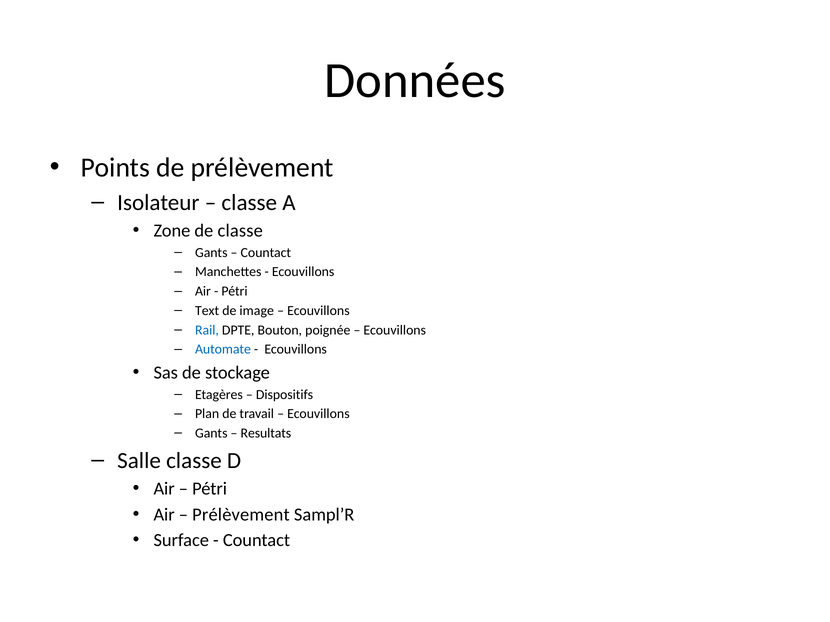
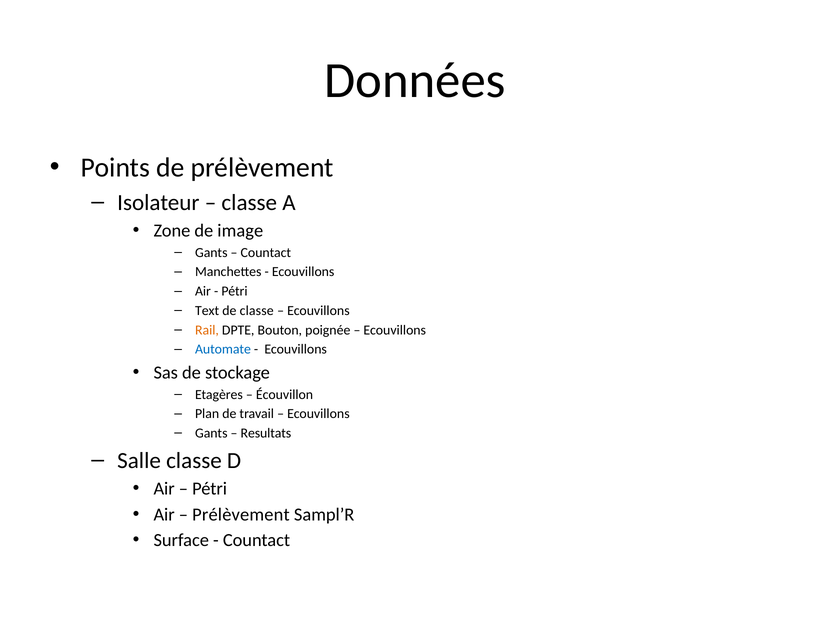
de classe: classe -> image (240, 231)
de image: image -> classe (257, 311)
Rail colour: blue -> orange (207, 330)
Dispositifs: Dispositifs -> Écouvillon (285, 395)
